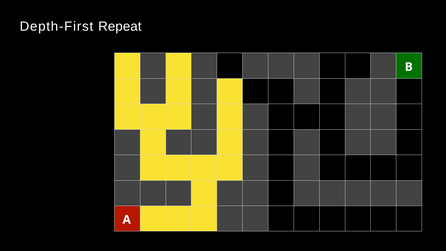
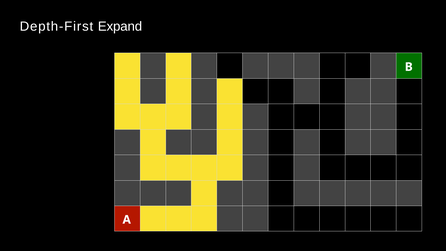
Repeat: Repeat -> Expand (120, 27)
